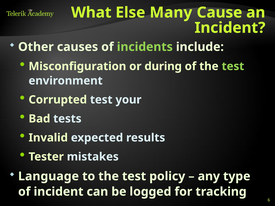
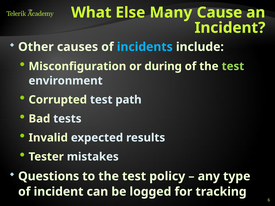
incidents colour: light green -> light blue (145, 47)
your: your -> path (129, 100)
Language: Language -> Questions (49, 176)
